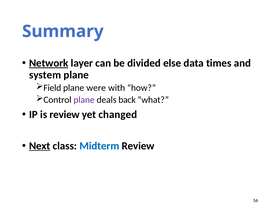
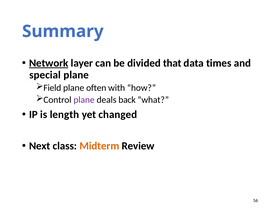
else: else -> that (172, 63)
system: system -> special (45, 75)
were: were -> often (96, 88)
is review: review -> length (64, 115)
Next underline: present -> none (40, 146)
Midterm colour: blue -> orange (99, 146)
